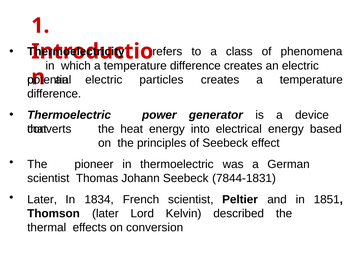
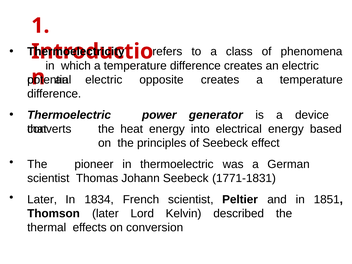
particles: particles -> opposite (161, 80)
7844-1831: 7844-1831 -> 1771-1831 (244, 178)
